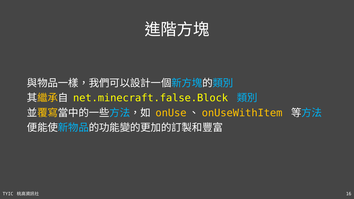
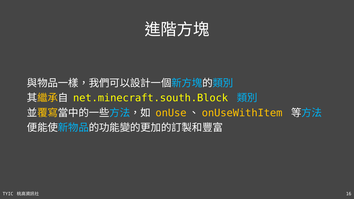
net.minecraft.false.Block: net.minecraft.false.Block -> net.minecraft.south.Block (151, 98)
